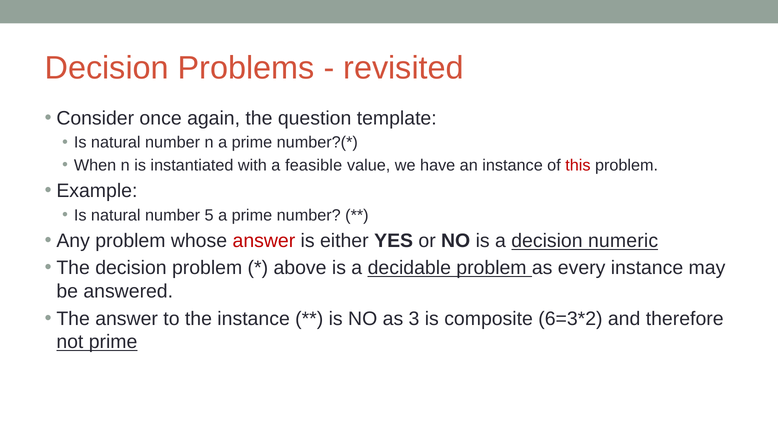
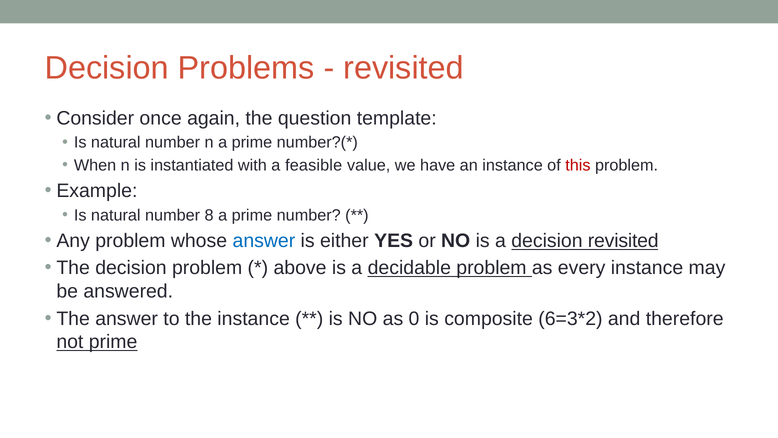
5: 5 -> 8 (209, 215)
answer colour: red -> blue (264, 241)
decision numeric: numeric -> revisited (623, 241)
3: 3 -> 0 (414, 318)
